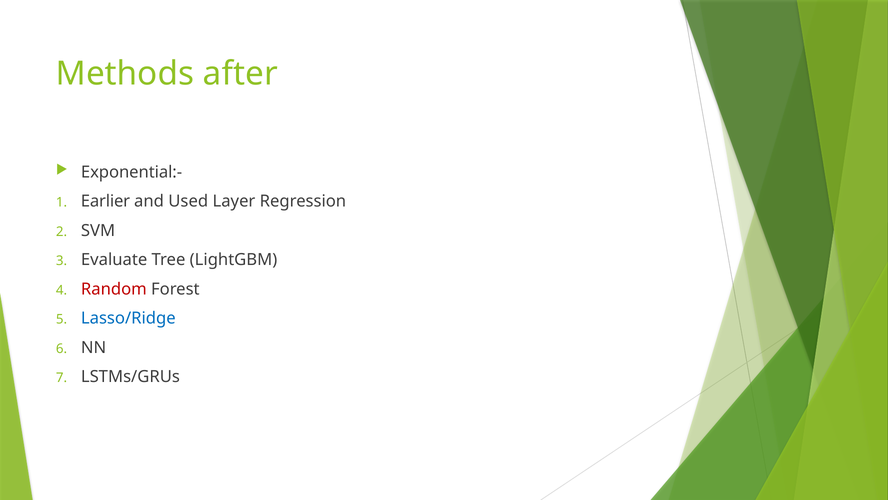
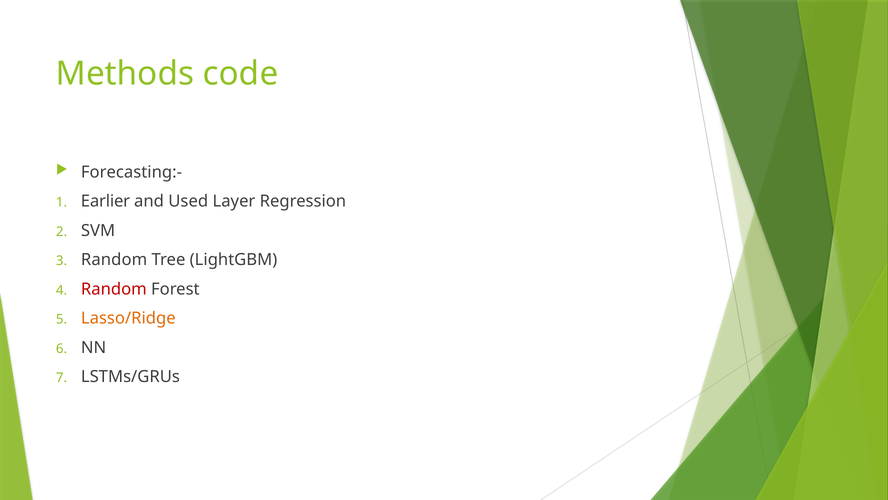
after: after -> code (241, 73)
Exponential:-: Exponential:- -> Forecasting:- (131, 172)
Evaluate: Evaluate -> Random (114, 260)
Lasso/Ridge colour: blue -> orange (128, 318)
